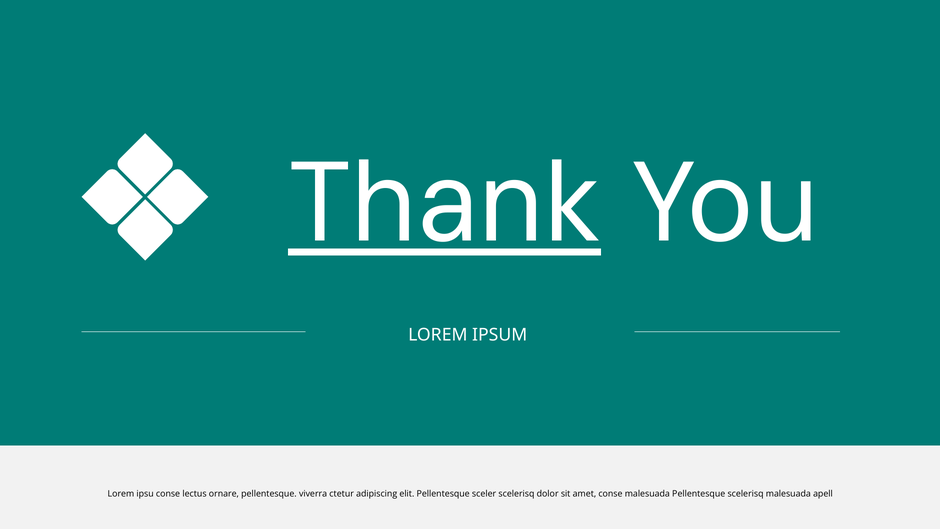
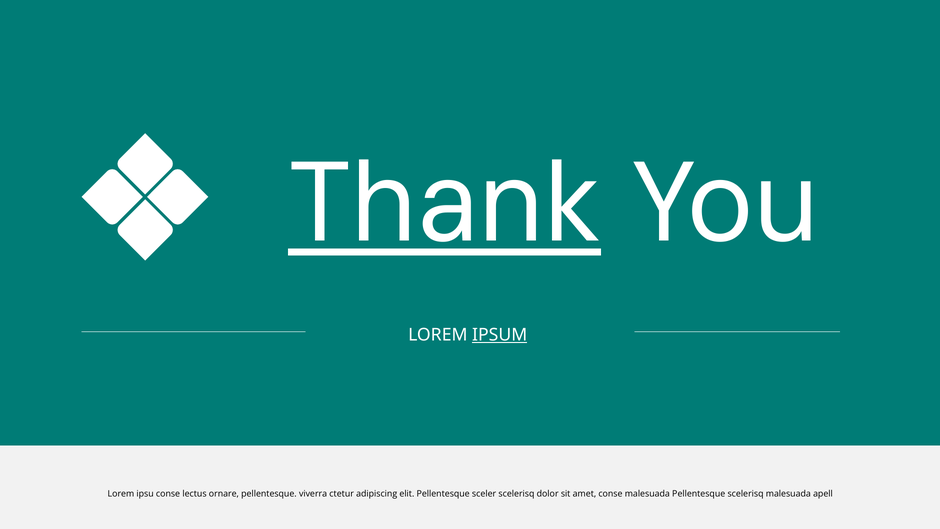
IPSUM underline: none -> present (500, 335)
